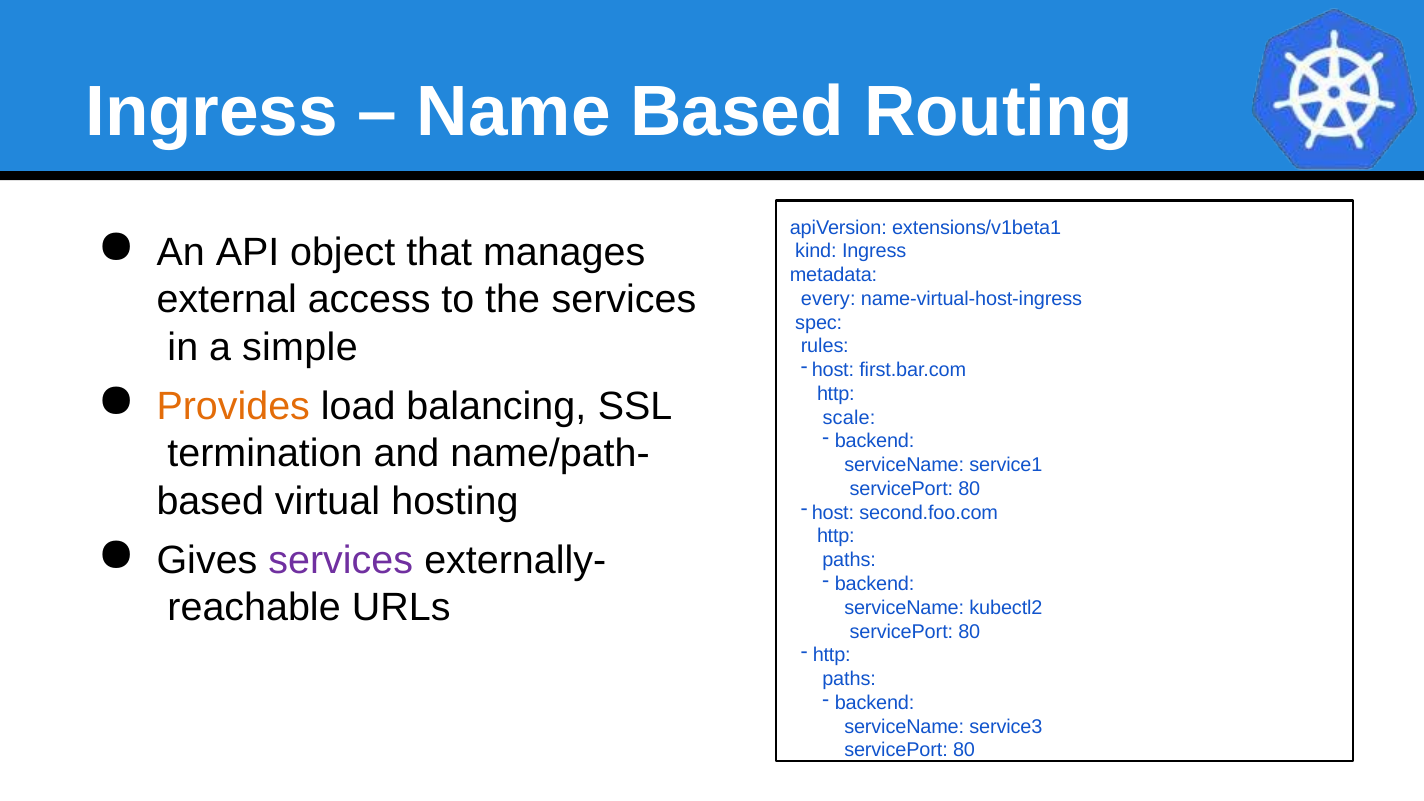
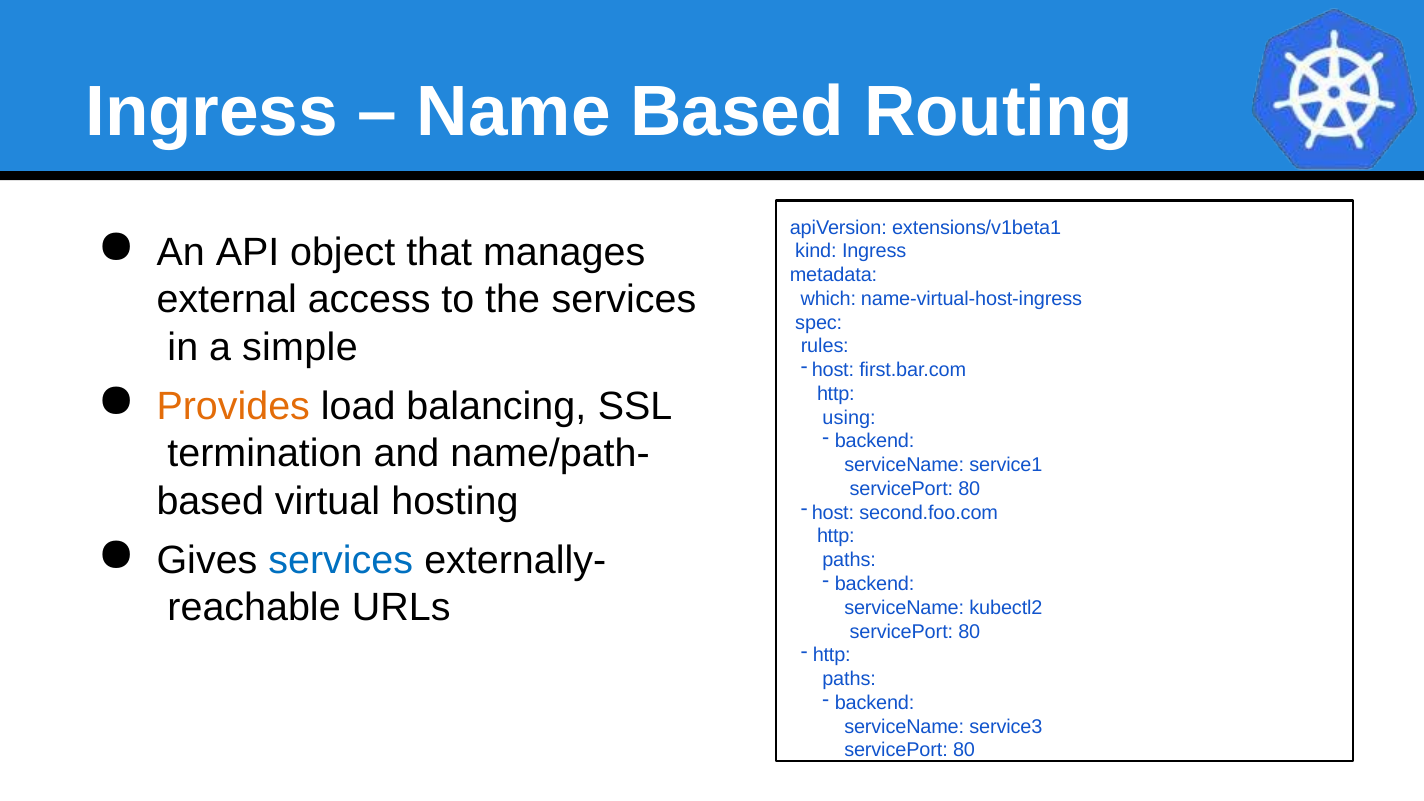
every: every -> which (828, 299)
scale: scale -> using (849, 418)
services colour: purple -> blue (341, 561)
